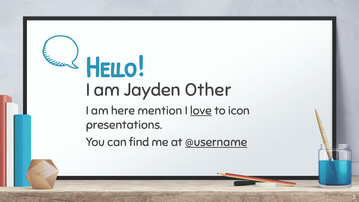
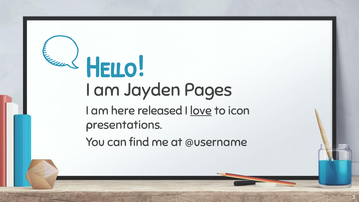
Other: Other -> Pages (208, 90)
mention: mention -> released (160, 111)
@username underline: present -> none (216, 142)
